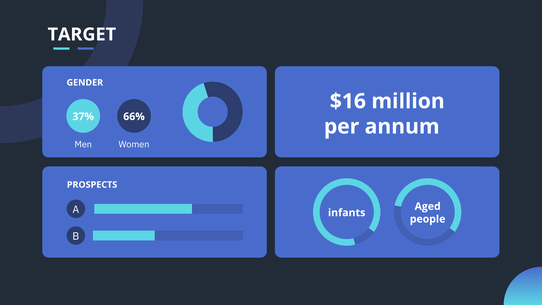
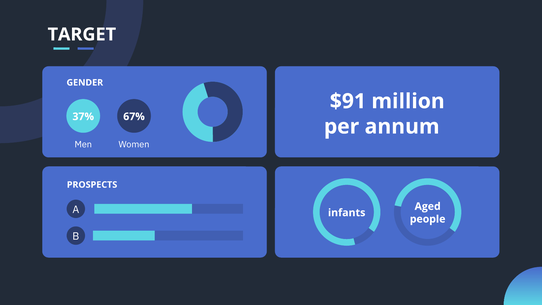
$16: $16 -> $91 (348, 101)
66%: 66% -> 67% (134, 117)
